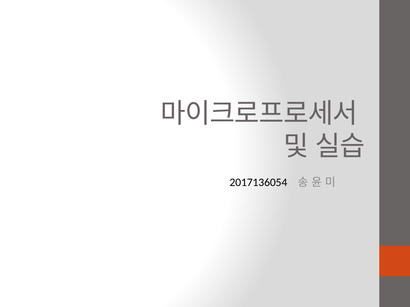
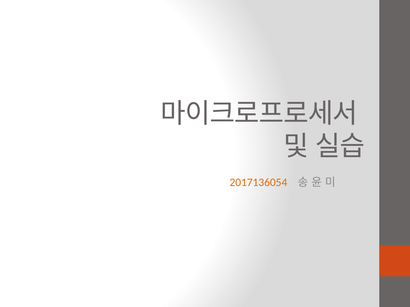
2017136054 colour: black -> orange (258, 183)
